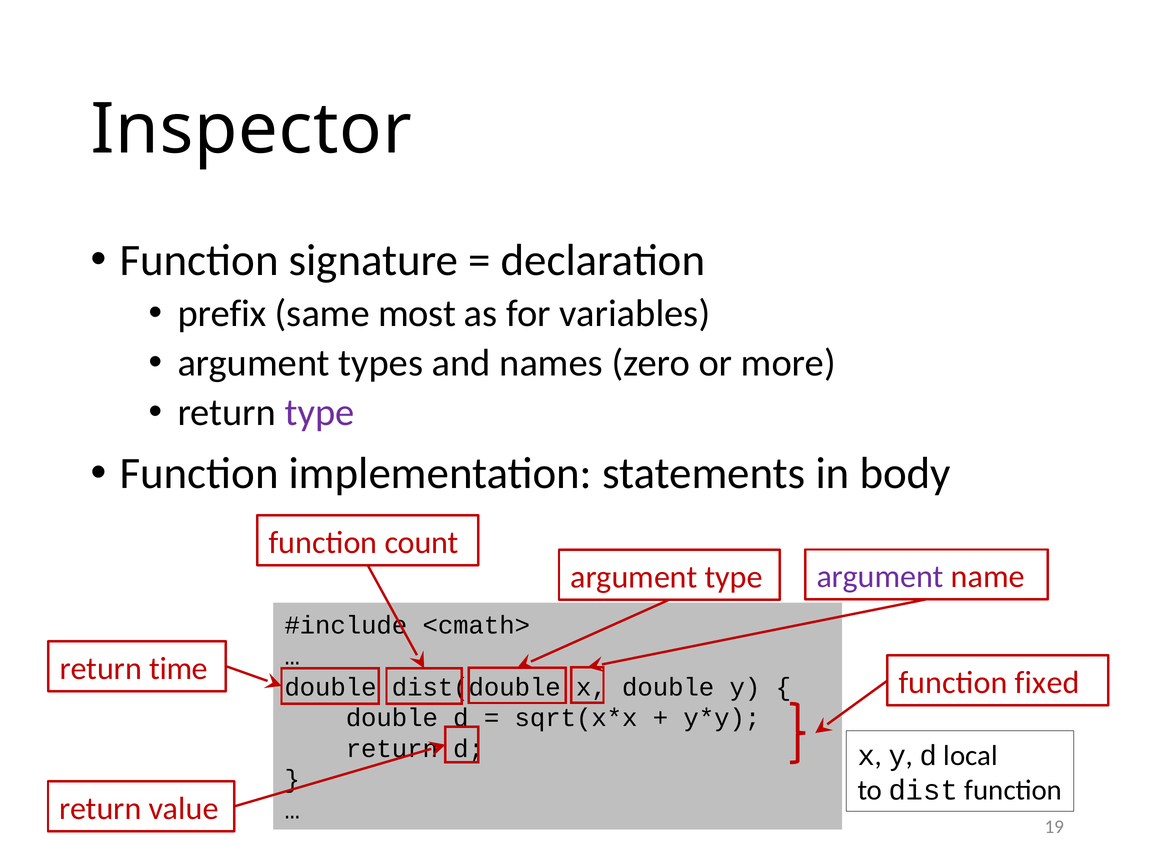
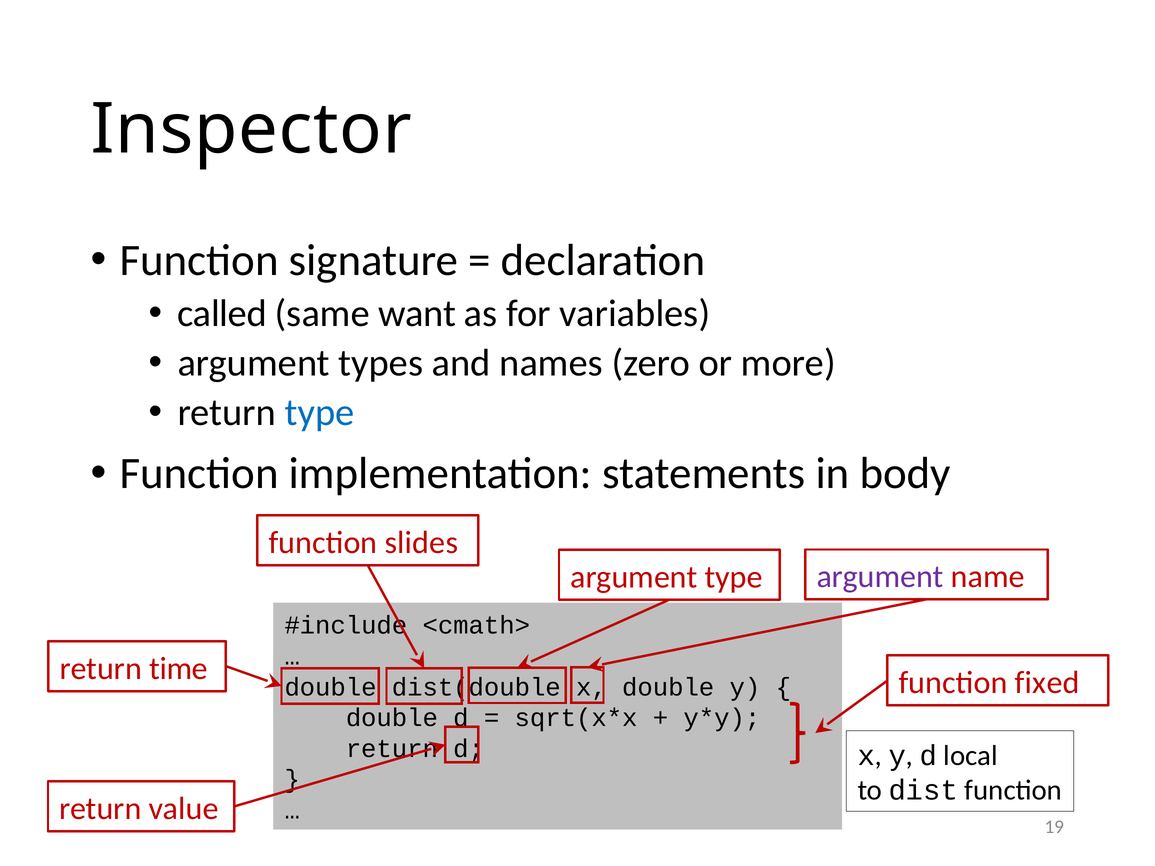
prefix: prefix -> called (222, 313)
most: most -> want (417, 313)
type colour: purple -> blue (320, 413)
count: count -> slides (421, 543)
